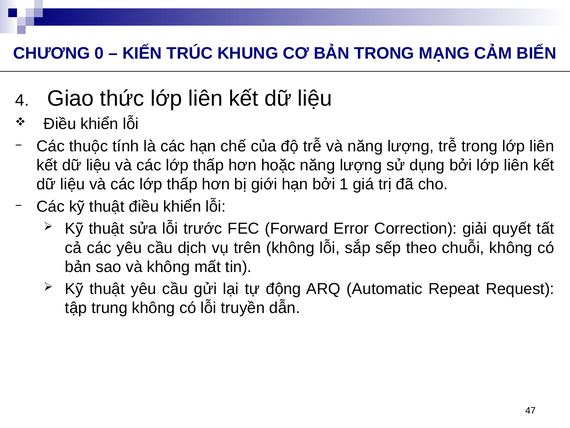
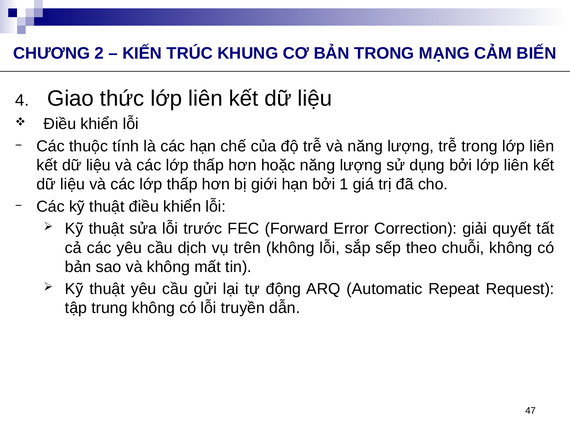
0: 0 -> 2 (99, 53)
